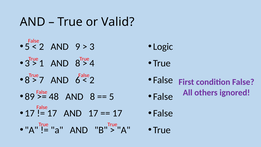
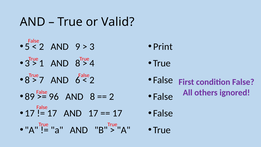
Logic: Logic -> Print (163, 47)
48: 48 -> 96 (54, 97)
5: 5 -> 2 (112, 97)
